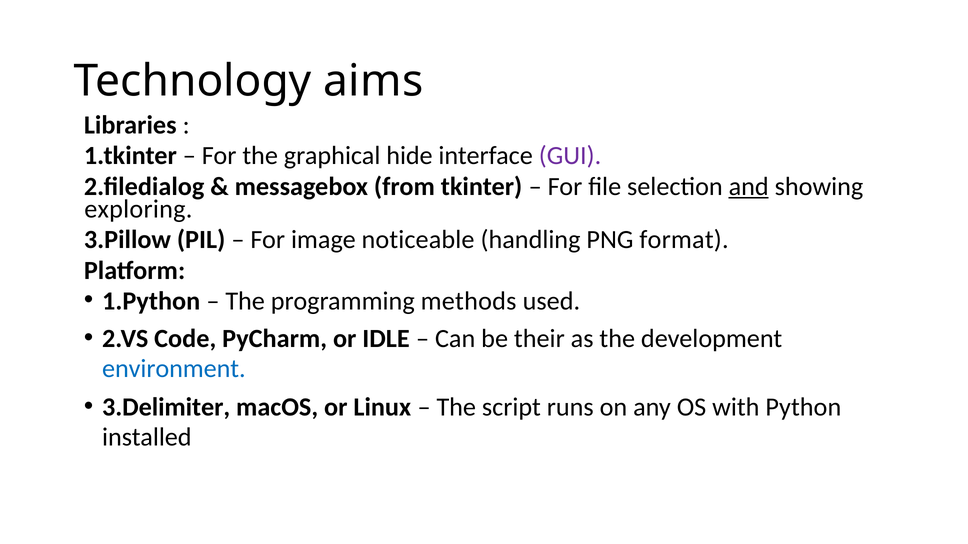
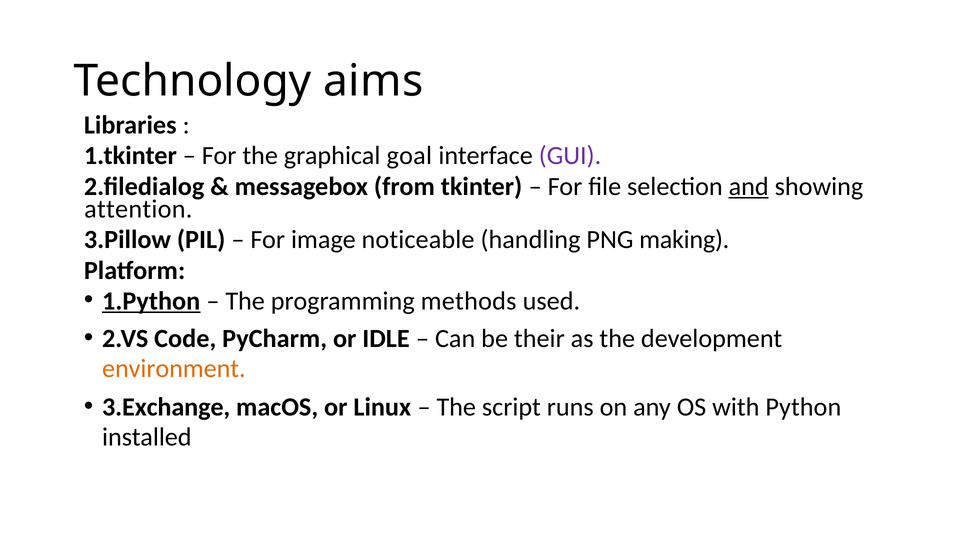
hide: hide -> goal (409, 156)
exploring: exploring -> attention (138, 209)
format: format -> making (684, 240)
1.Python underline: none -> present (151, 301)
environment colour: blue -> orange (174, 369)
3.Delimiter: 3.Delimiter -> 3.Exchange (166, 407)
